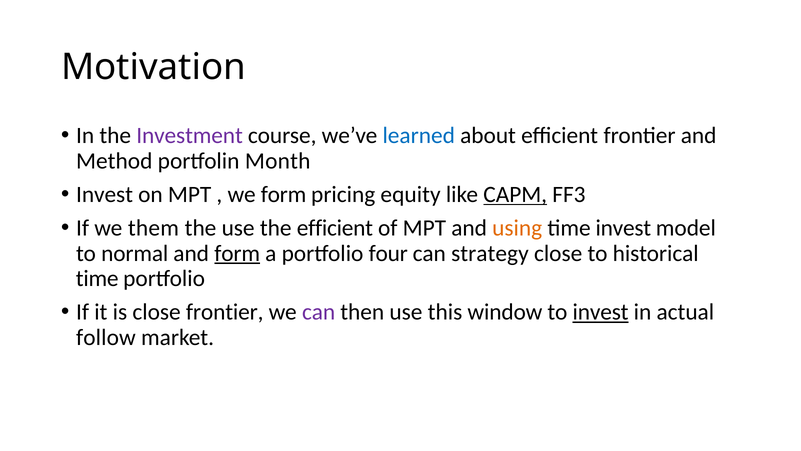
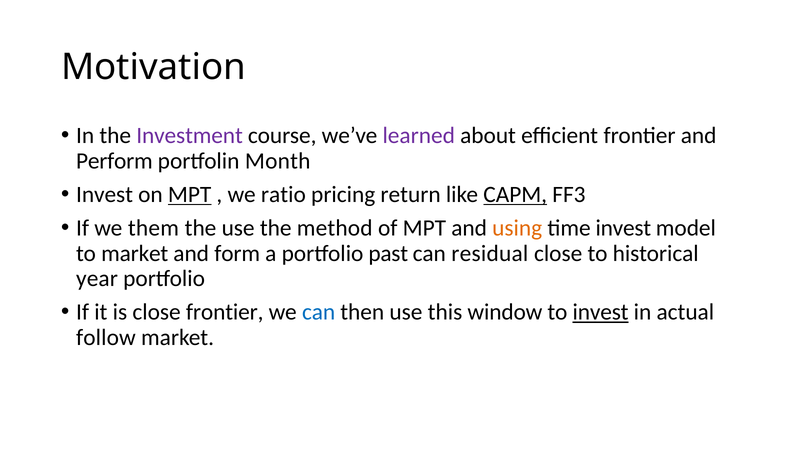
learned colour: blue -> purple (419, 135)
Method: Method -> Perform (114, 161)
MPT underline: none -> present (190, 194)
we form: form -> ratio (283, 194)
equity: equity -> return (411, 194)
the efficient: efficient -> method (335, 228)
to normal: normal -> market (135, 253)
form underline: present -> none (237, 253)
four: four -> past (388, 253)
strategy: strategy -> residual (490, 253)
time: time -> year (97, 278)
can colour: purple -> blue (319, 312)
